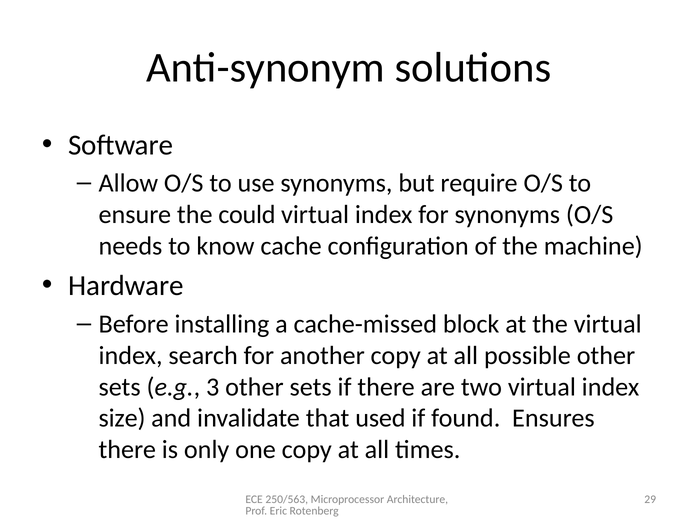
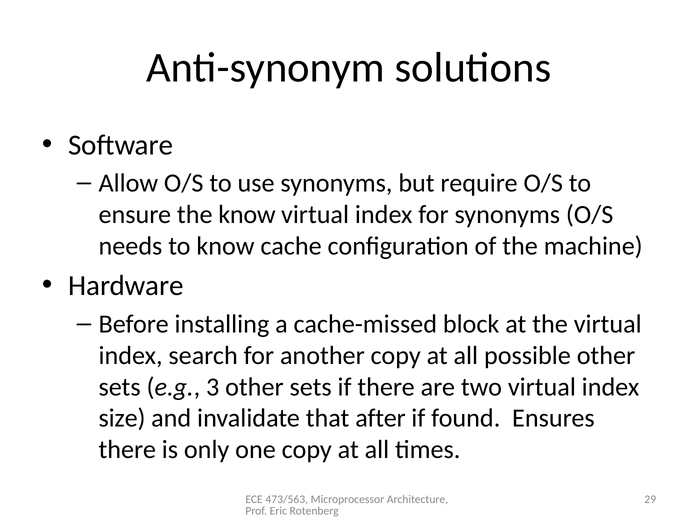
the could: could -> know (247, 215)
used: used -> after (381, 419)
250/563: 250/563 -> 473/563 (287, 500)
